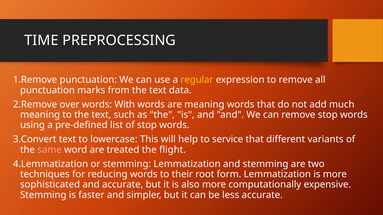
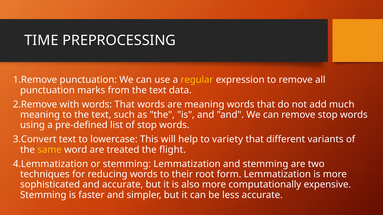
over: over -> with (69, 105)
With: With -> That (125, 105)
service: service -> variety (228, 140)
same colour: pink -> yellow (50, 150)
